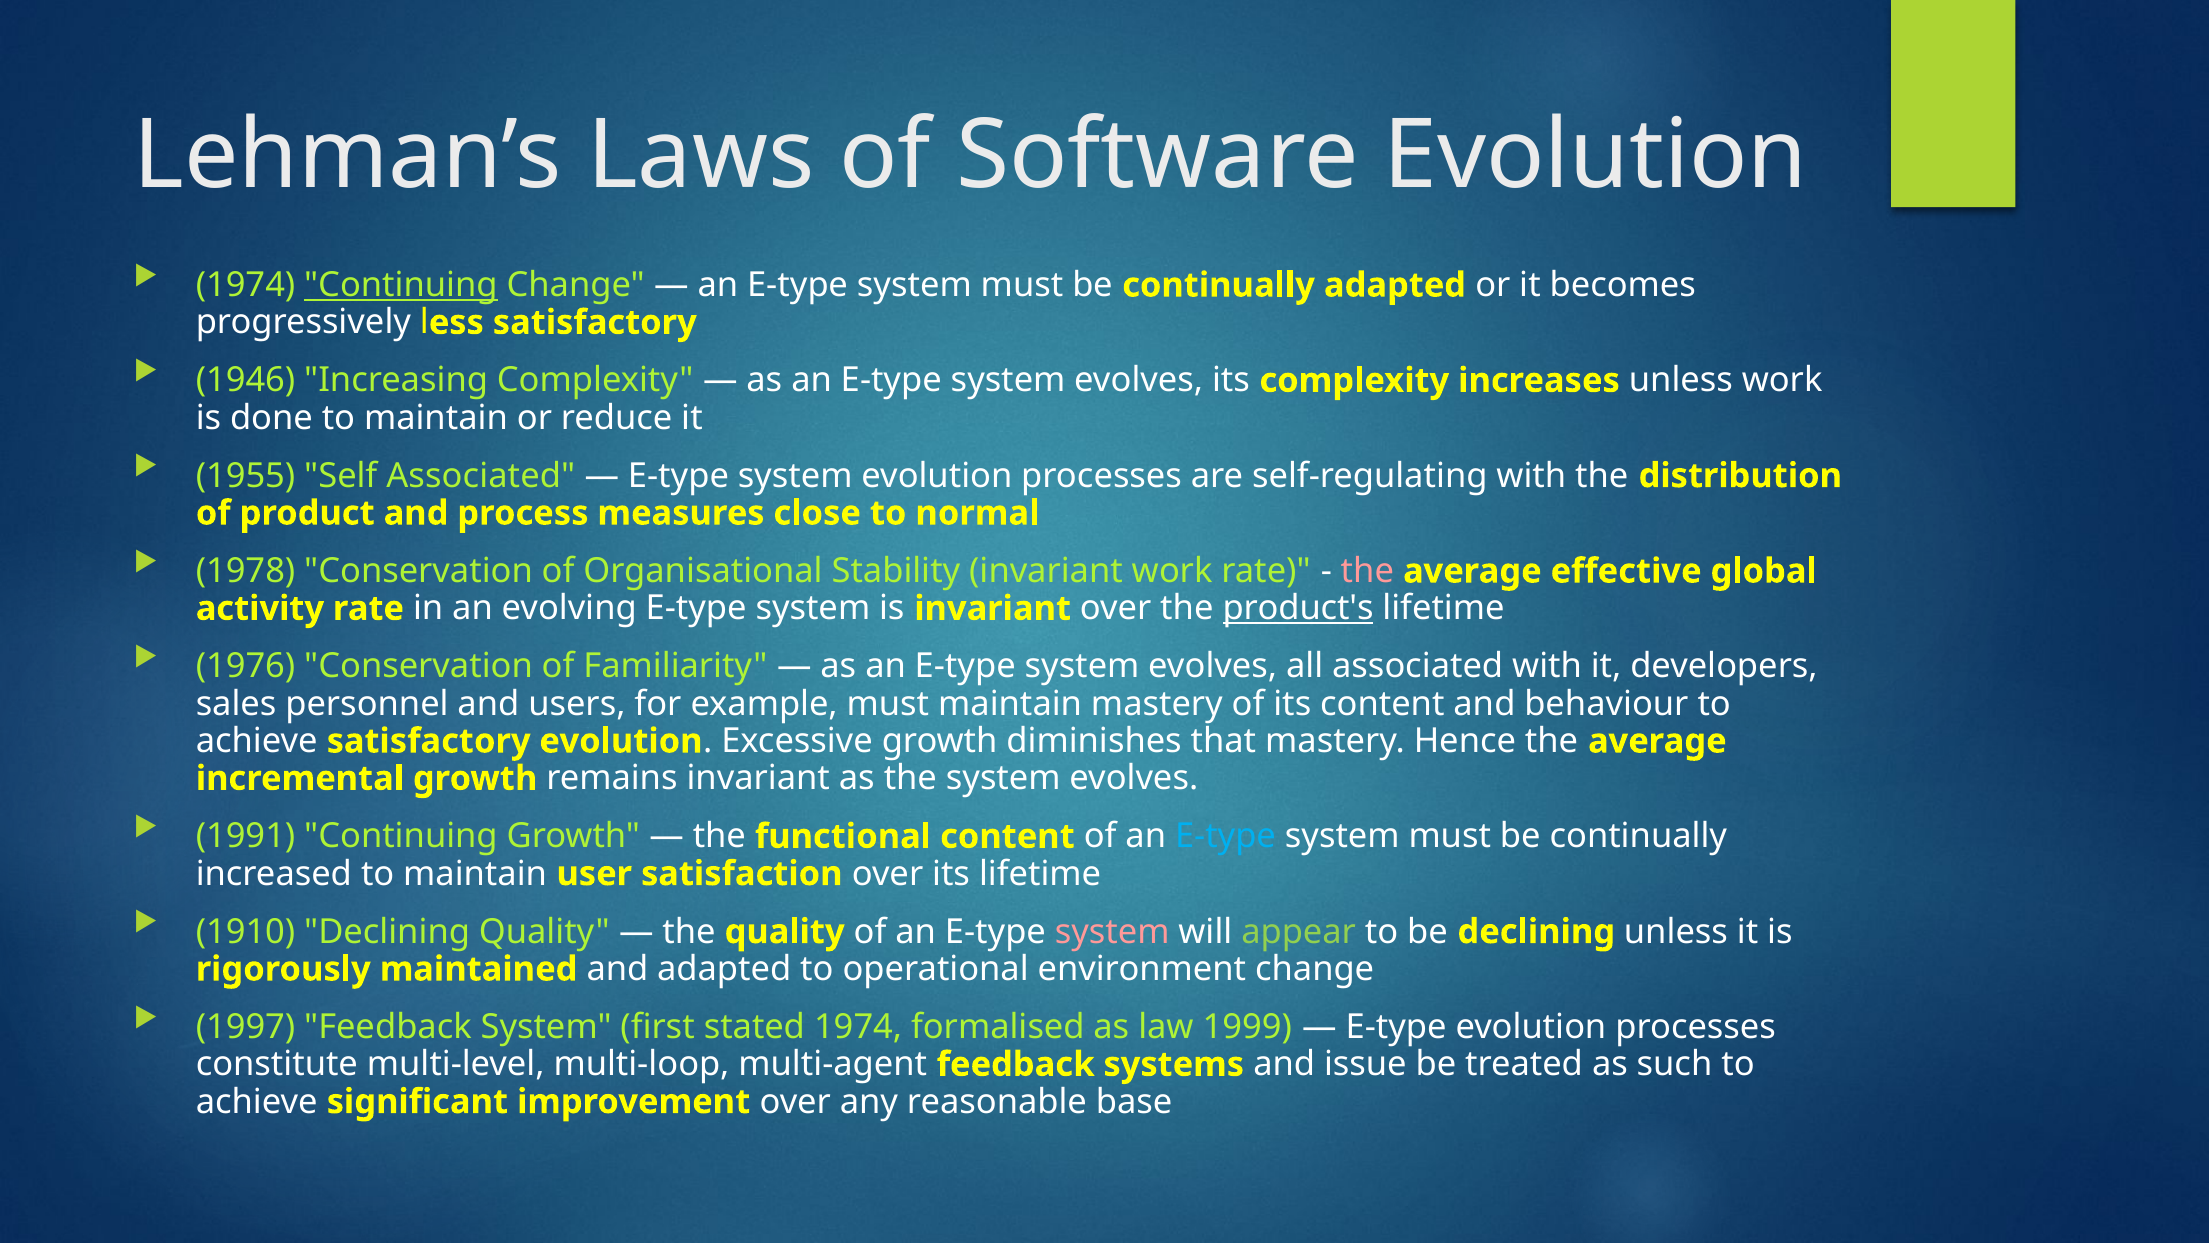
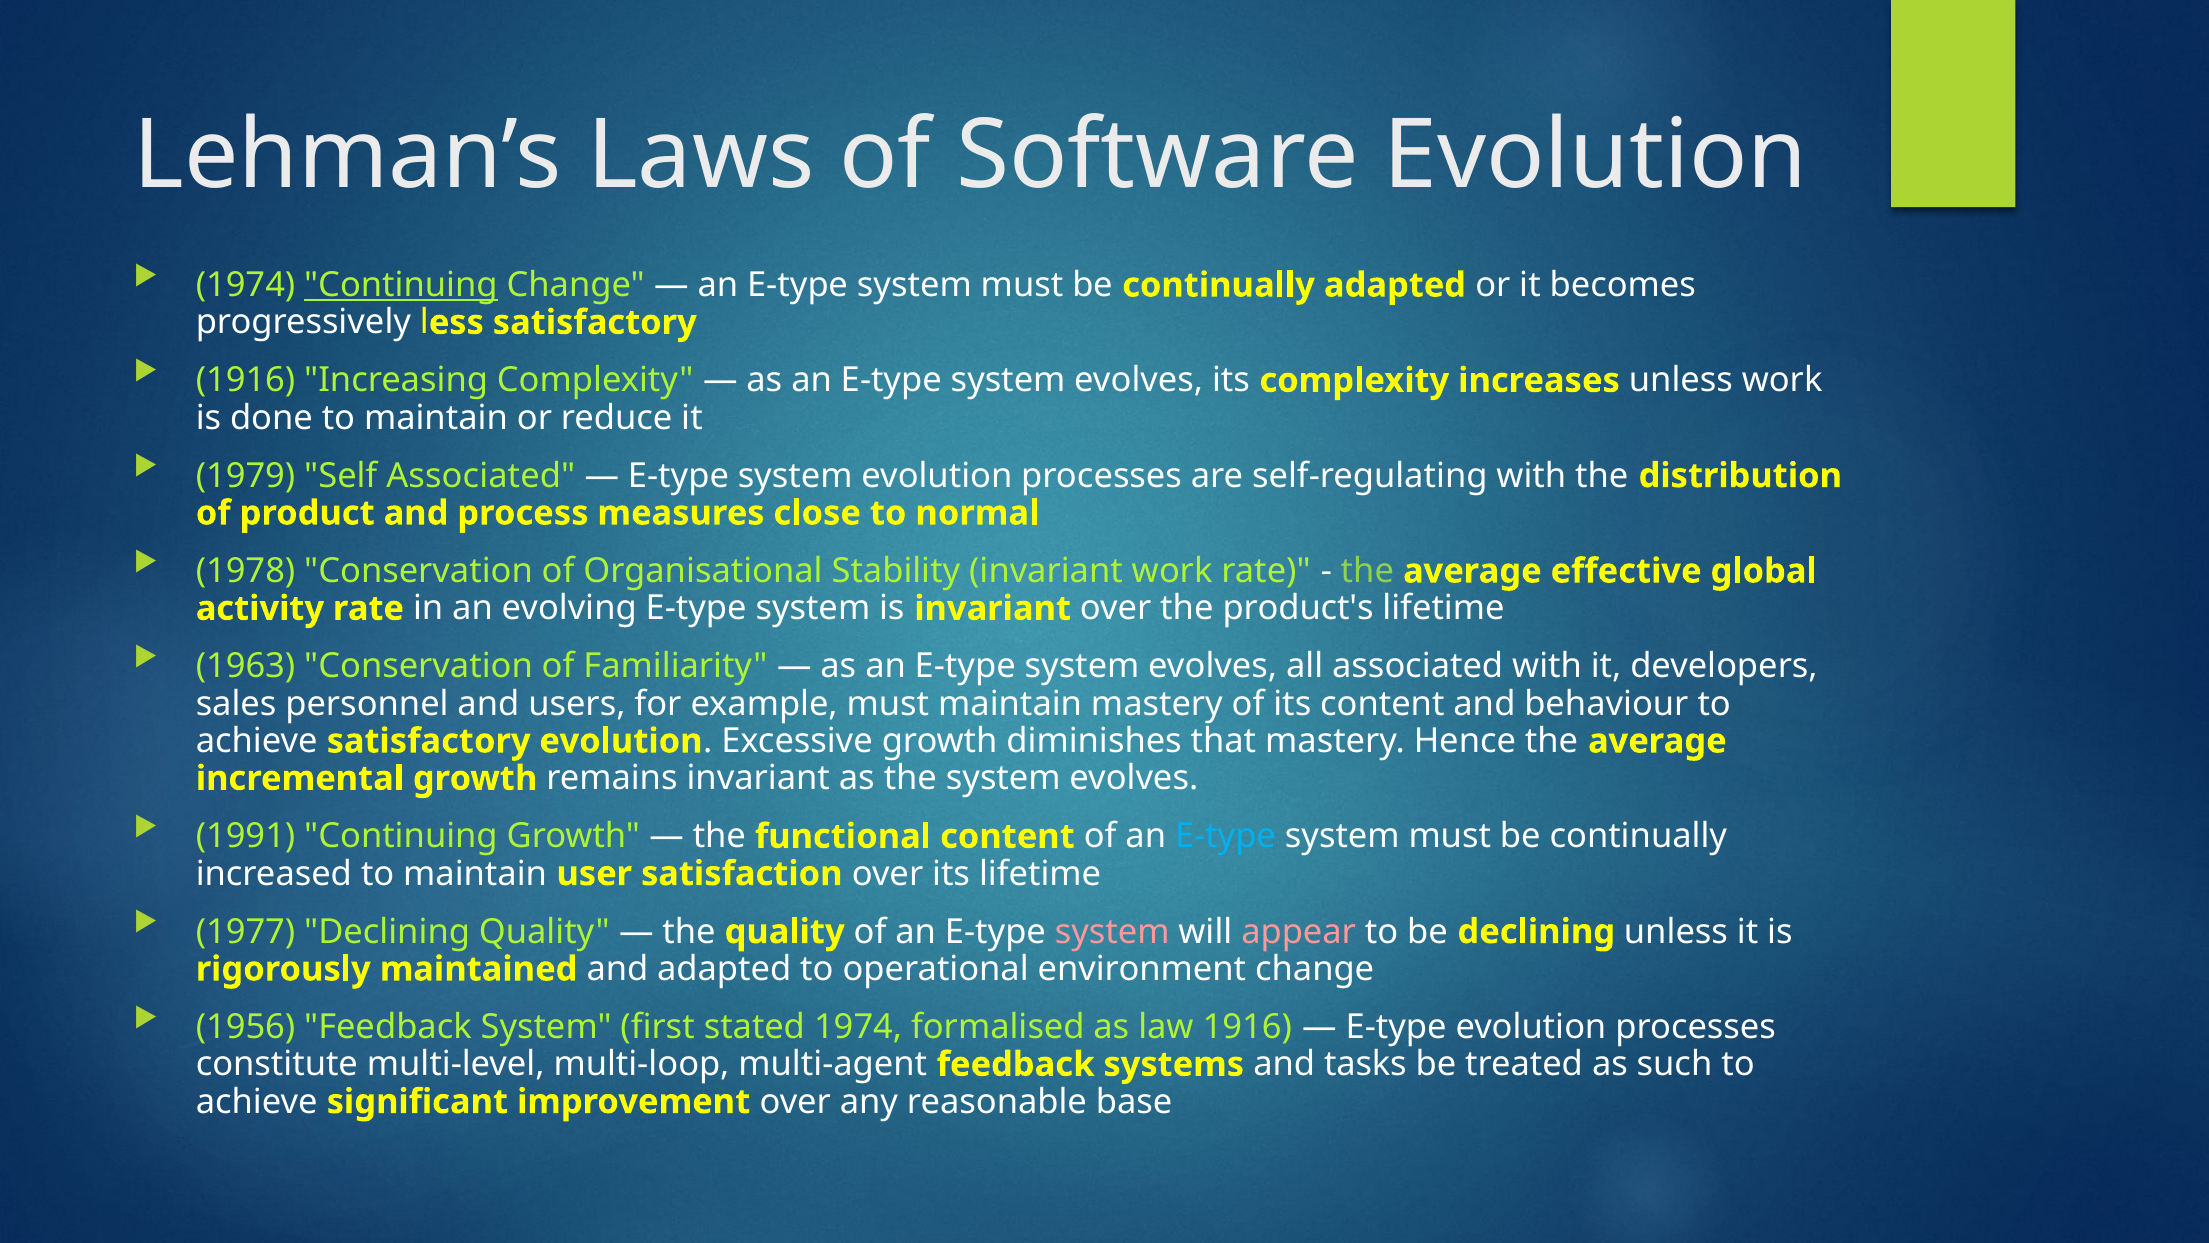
1946: 1946 -> 1916 (246, 380)
1955: 1955 -> 1979 (246, 476)
the colour: pink -> light green (1367, 571)
product's underline: present -> none (1298, 608)
1976: 1976 -> 1963 (246, 666)
1910: 1910 -> 1977 (246, 931)
appear colour: light green -> pink (1299, 931)
1997: 1997 -> 1956 (246, 1027)
law 1999: 1999 -> 1916 (1247, 1027)
issue: issue -> tasks (1365, 1064)
